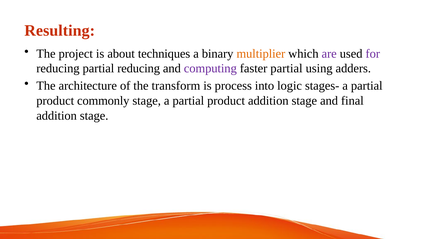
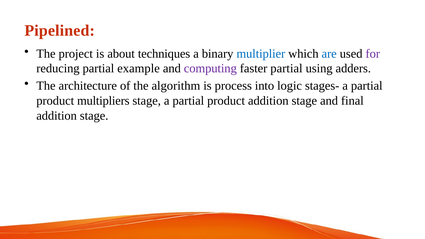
Resulting: Resulting -> Pipelined (60, 31)
multiplier colour: orange -> blue (261, 54)
are colour: purple -> blue (329, 54)
partial reducing: reducing -> example (139, 69)
transform: transform -> algorithm (176, 86)
commonly: commonly -> multipliers (103, 101)
